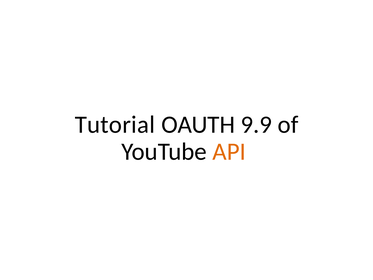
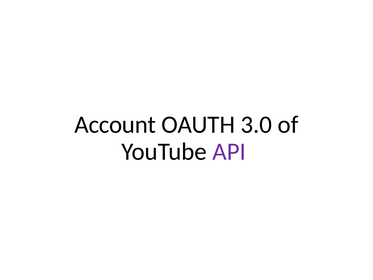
Tutorial: Tutorial -> Account (115, 125)
9.9: 9.9 -> 3.0 (256, 125)
API colour: orange -> purple (229, 151)
